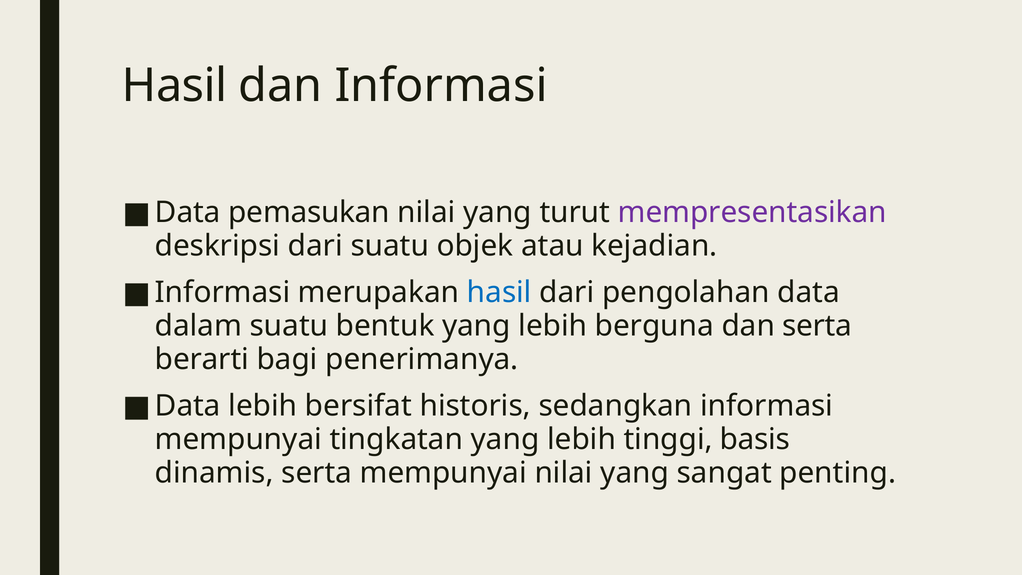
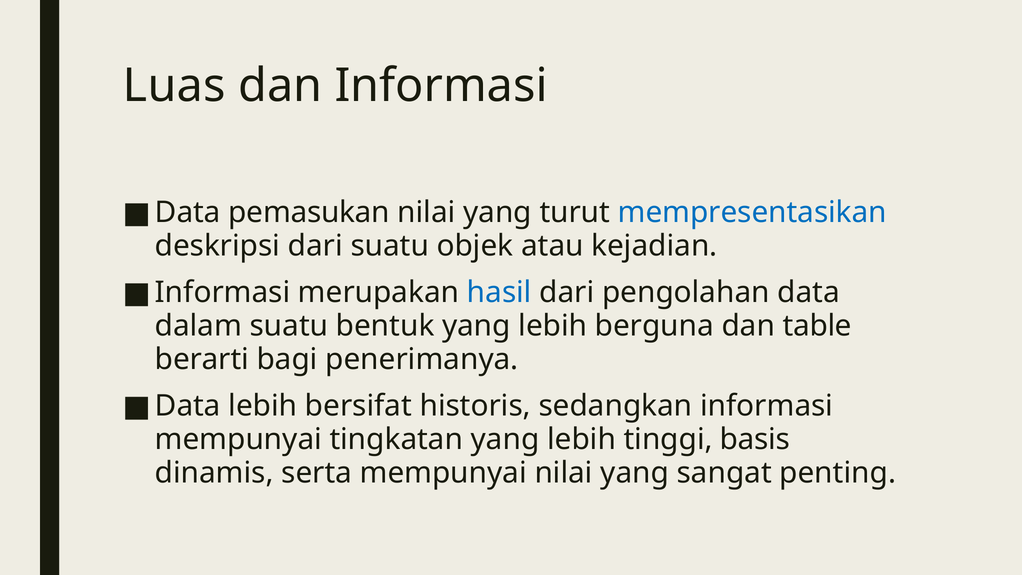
Hasil: Hasil -> Luas (174, 86)
mempresentasikan colour: purple -> blue (752, 212)
dan serta: serta -> table (817, 326)
